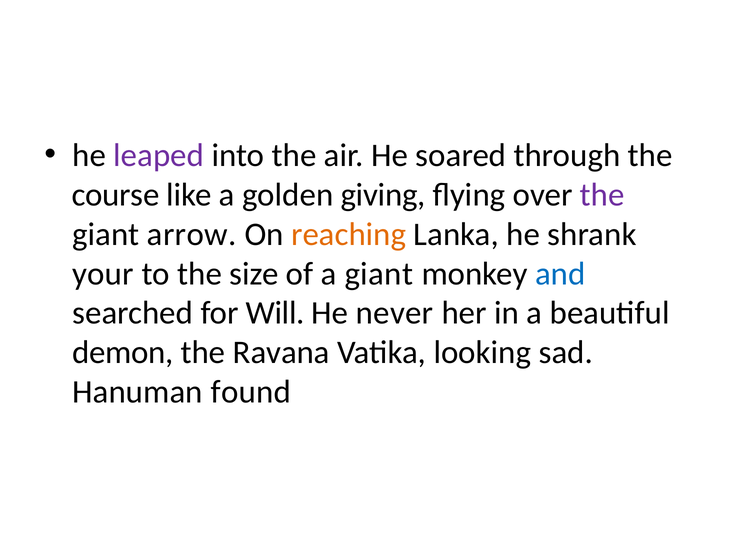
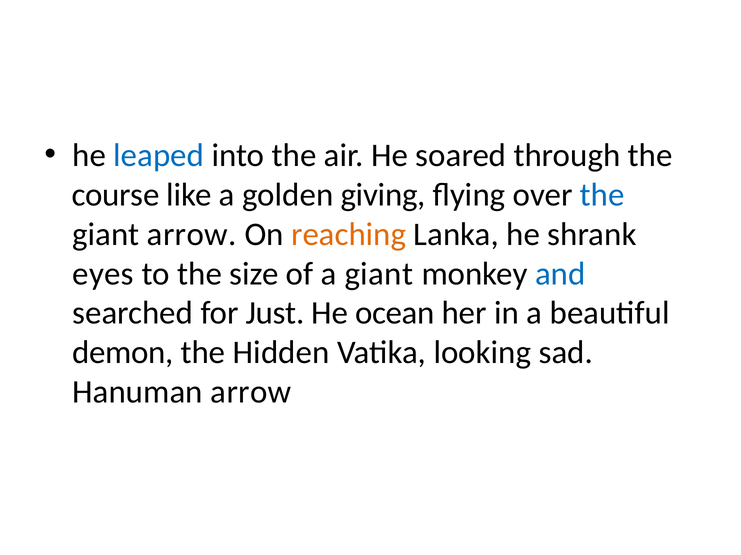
leaped colour: purple -> blue (159, 155)
the colour: purple -> blue (602, 195)
your: your -> eyes (103, 274)
Will: Will -> Just (275, 314)
never: never -> ocean (395, 314)
Ravana: Ravana -> Hidden (281, 353)
Hanuman found: found -> arrow (251, 393)
